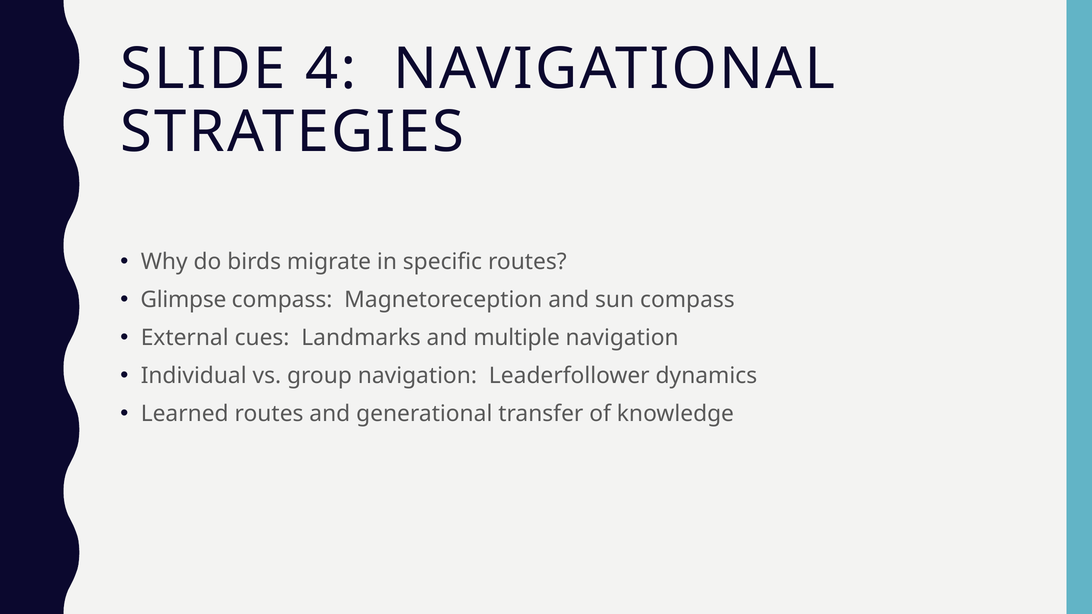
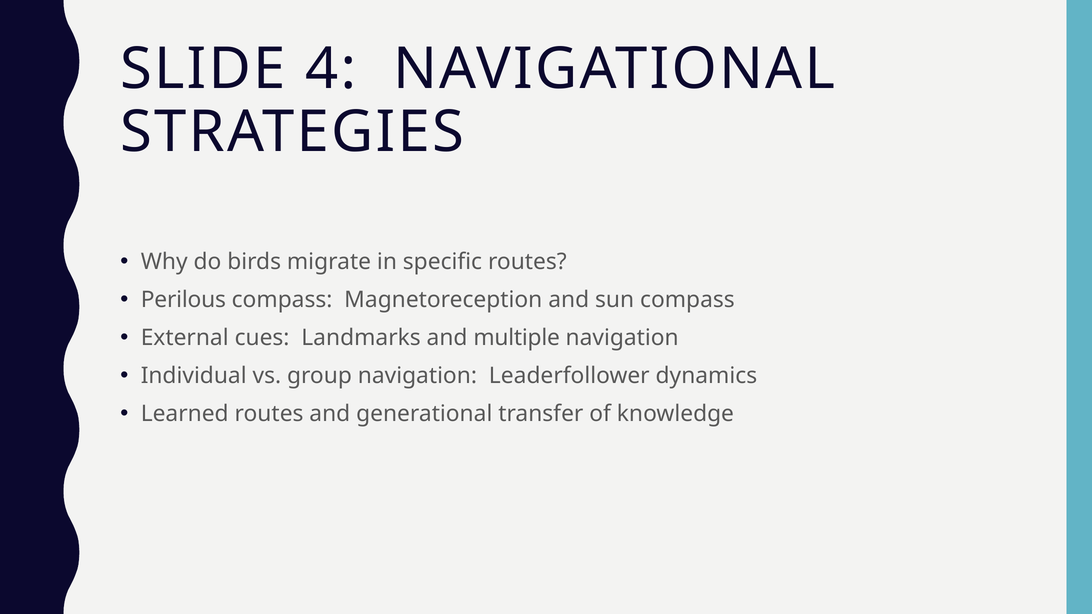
Glimpse: Glimpse -> Perilous (183, 300)
